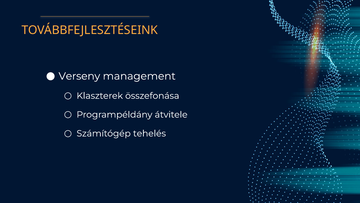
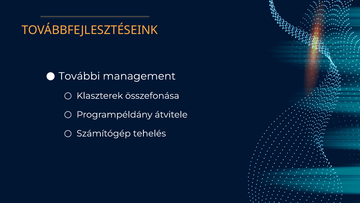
Verseny: Verseny -> További (79, 76)
